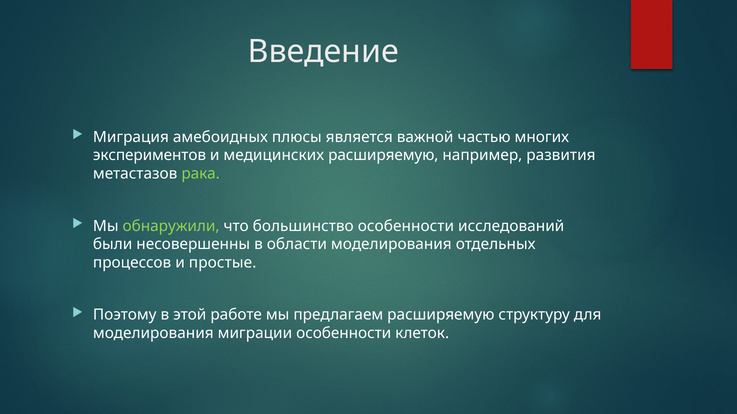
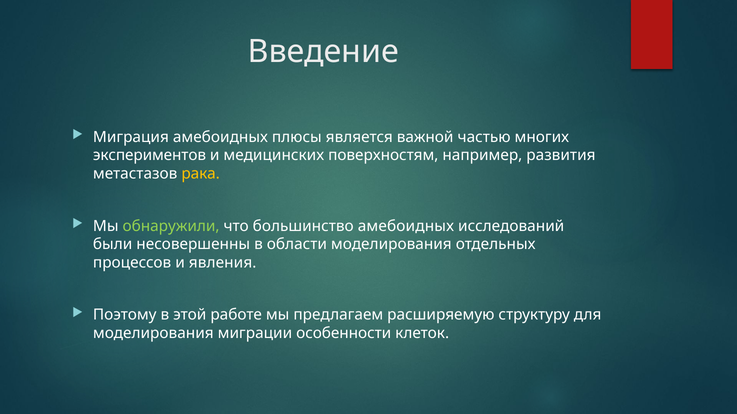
медицинских расширяемую: расширяемую -> поверхностям (383, 156)
рака colour: light green -> yellow (201, 174)
большинство особенности: особенности -> амебоидных (406, 226)
простые: простые -> явления (223, 263)
